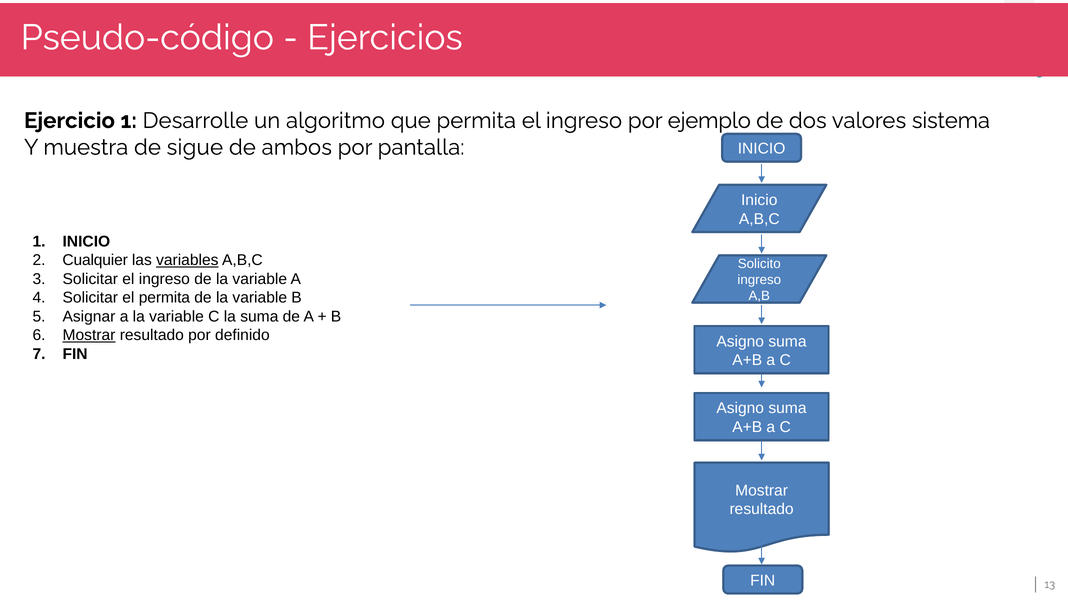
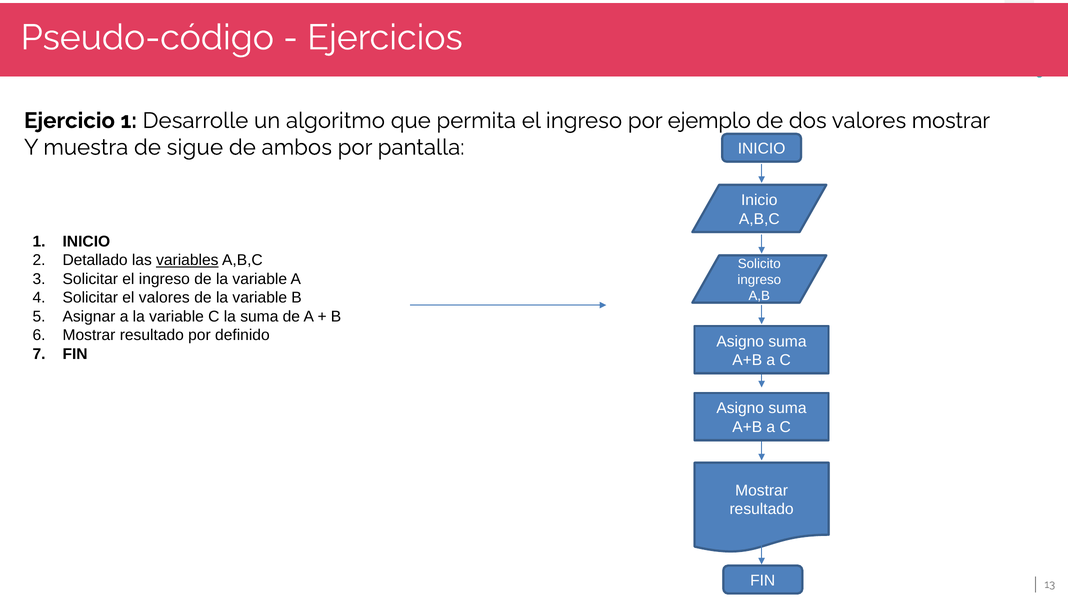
valores sistema: sistema -> mostrar (951, 121)
Cualquier: Cualquier -> Detallado (95, 260)
el permita: permita -> valores (164, 298)
Mostrar underline: present -> none (89, 335)
